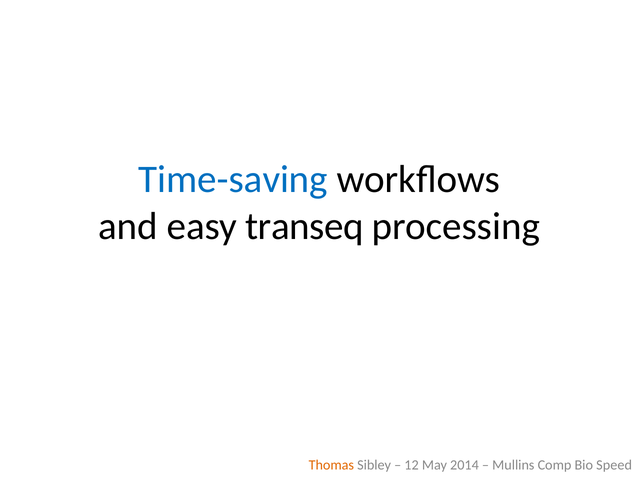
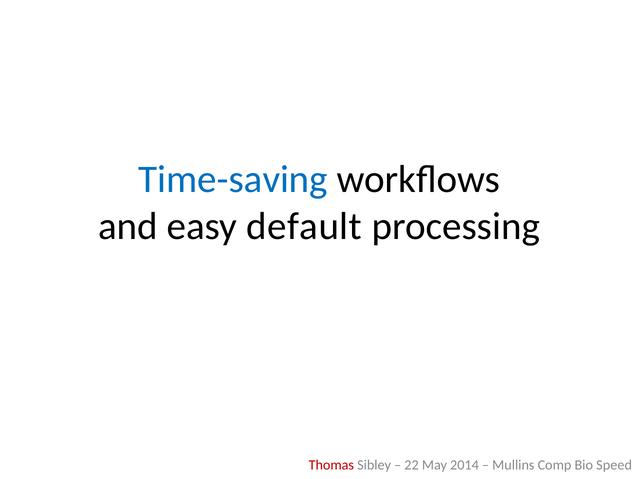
transeq: transeq -> default (304, 226)
Thomas colour: orange -> red (331, 465)
12: 12 -> 22 (412, 465)
